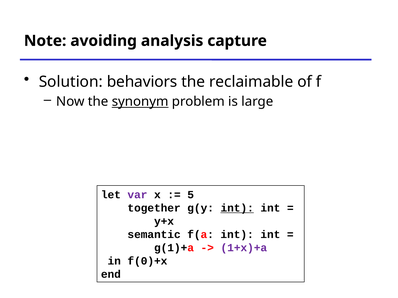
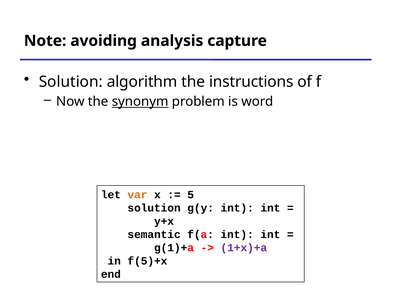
behaviors: behaviors -> algorithm (142, 82)
reclaimable: reclaimable -> instructions (251, 82)
large: large -> word (257, 102)
var colour: purple -> orange (137, 195)
together: together -> solution (154, 208)
int underline: present -> none (237, 208)
f(0)+x: f(0)+x -> f(5)+x (147, 261)
